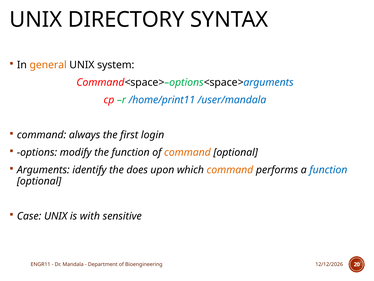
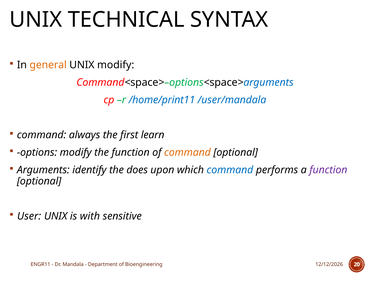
DIRECTORY: DIRECTORY -> TECHNICAL (126, 20)
UNIX system: system -> modify (116, 65)
login: login -> learn (153, 135)
command colour: orange -> blue (230, 170)
function colour: blue -> purple (328, 170)
Case: Case -> User (29, 216)
